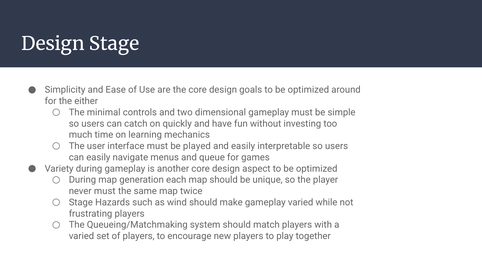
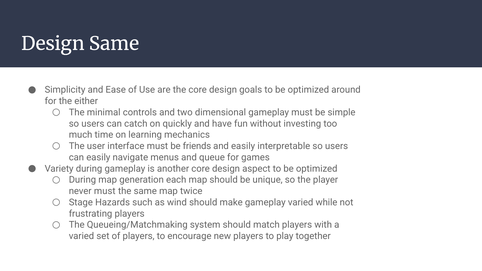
Design Stage: Stage -> Same (114, 44)
played: played -> friends (197, 146)
